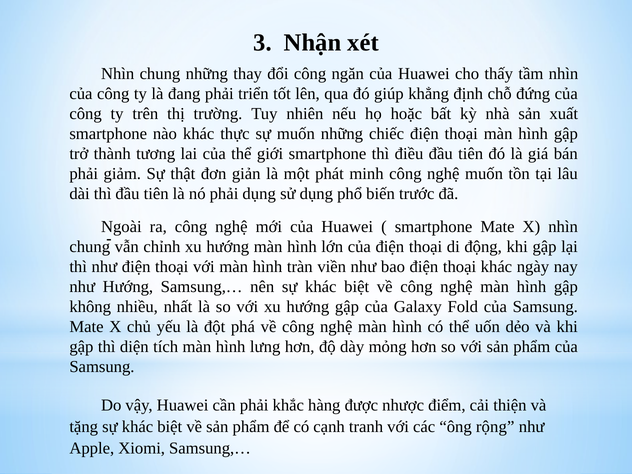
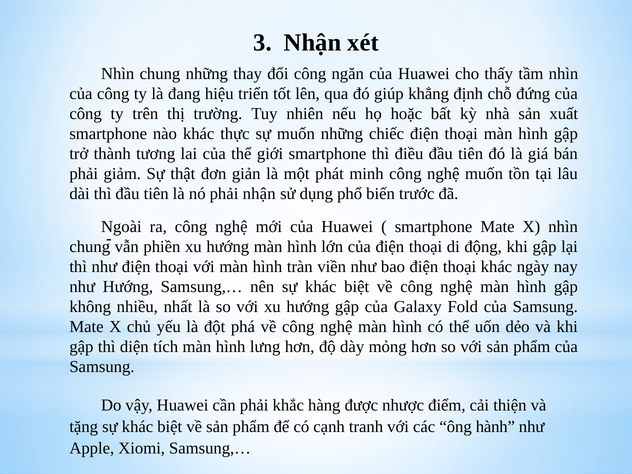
đang phải: phải -> hiệu (219, 94)
phải dụng: dụng -> nhận (259, 194)
chỉnh: chỉnh -> phiền (162, 247)
rộng: rộng -> hành (495, 427)
